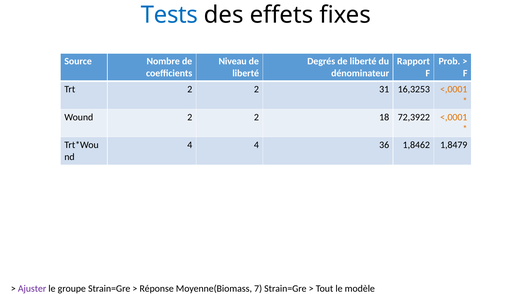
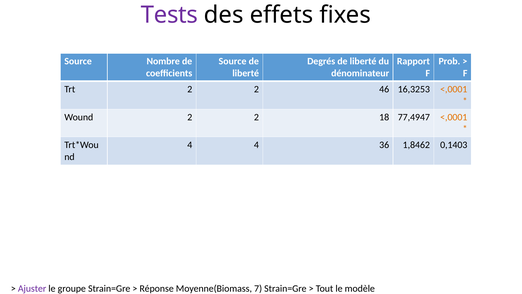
Tests colour: blue -> purple (169, 15)
Niveau: Niveau -> Source (233, 61)
31: 31 -> 46 (384, 89)
72,3922: 72,3922 -> 77,4947 (414, 117)
1,8479: 1,8479 -> 0,1403 (454, 145)
